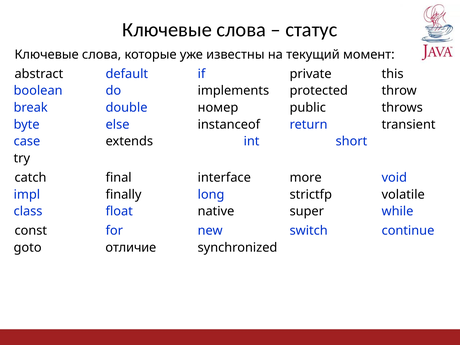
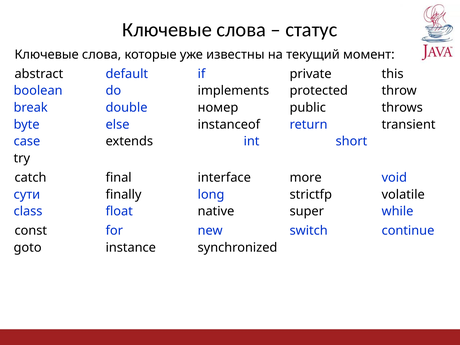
impl: impl -> сути (27, 194)
отличие: отличие -> instance (131, 248)
